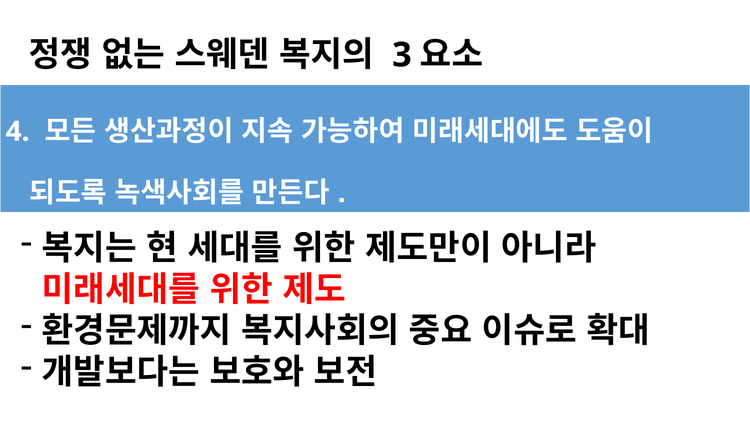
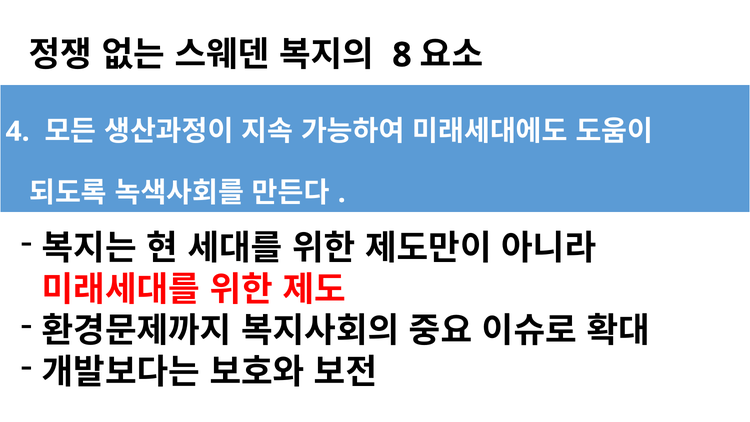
3: 3 -> 8 (402, 55)
